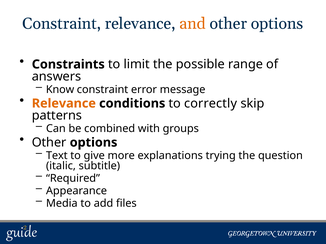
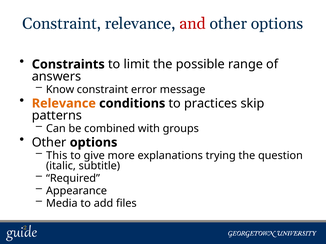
and colour: orange -> red (193, 24)
correctly: correctly -> practices (211, 104)
Text: Text -> This (57, 156)
